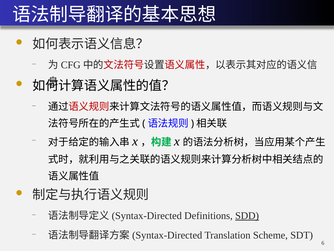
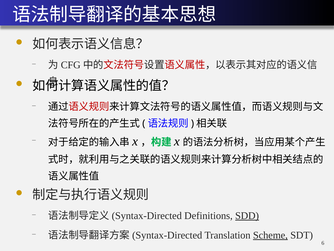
Scheme underline: none -> present (270, 235)
